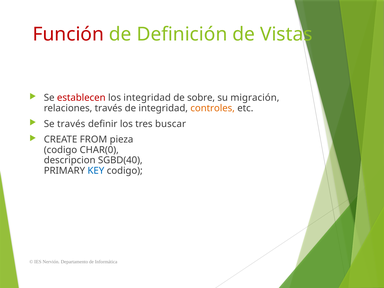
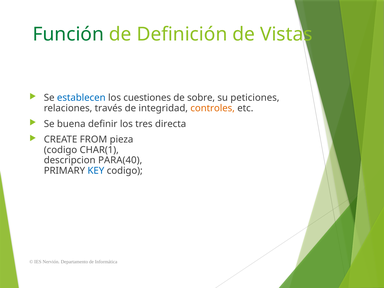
Función colour: red -> green (68, 34)
establecen colour: red -> blue (81, 98)
los integridad: integridad -> cuestiones (147, 98)
migración: migración -> peticiones (255, 98)
Se través: través -> buena (71, 124)
buscar: buscar -> directa (171, 124)
CHAR(0: CHAR(0 -> CHAR(1 (99, 150)
SGBD(40: SGBD(40 -> PARA(40 (120, 160)
